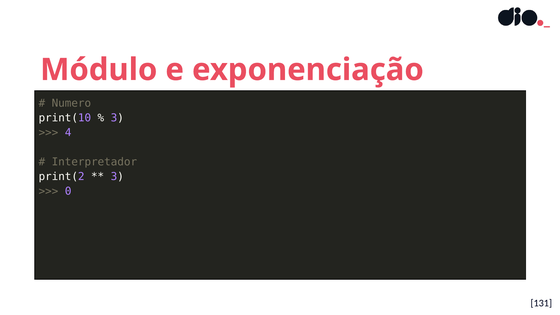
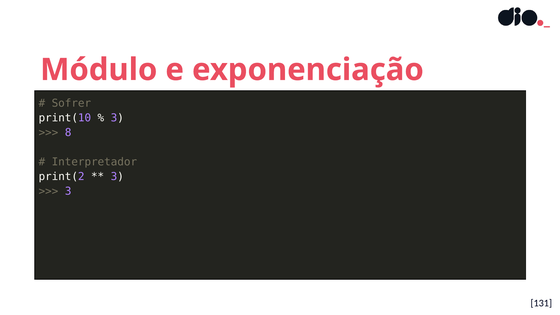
Numero: Numero -> Sofrer (71, 103)
4: 4 -> 8 (68, 133)
0: 0 -> 3 (68, 191)
